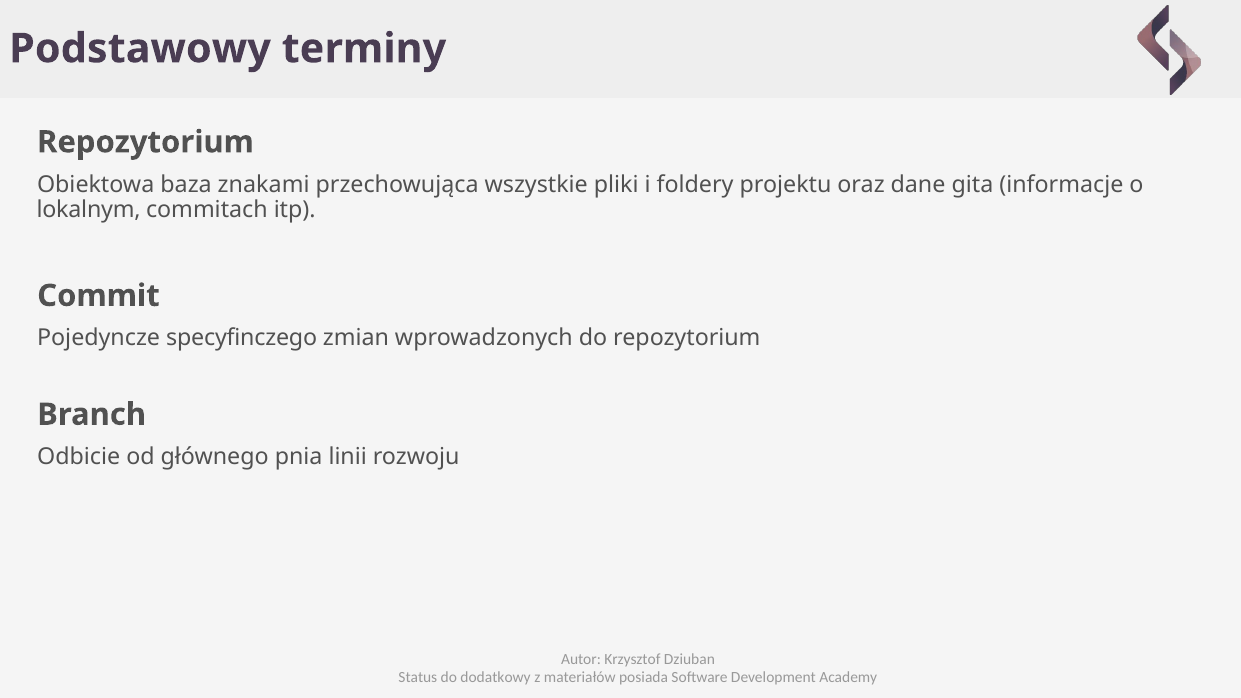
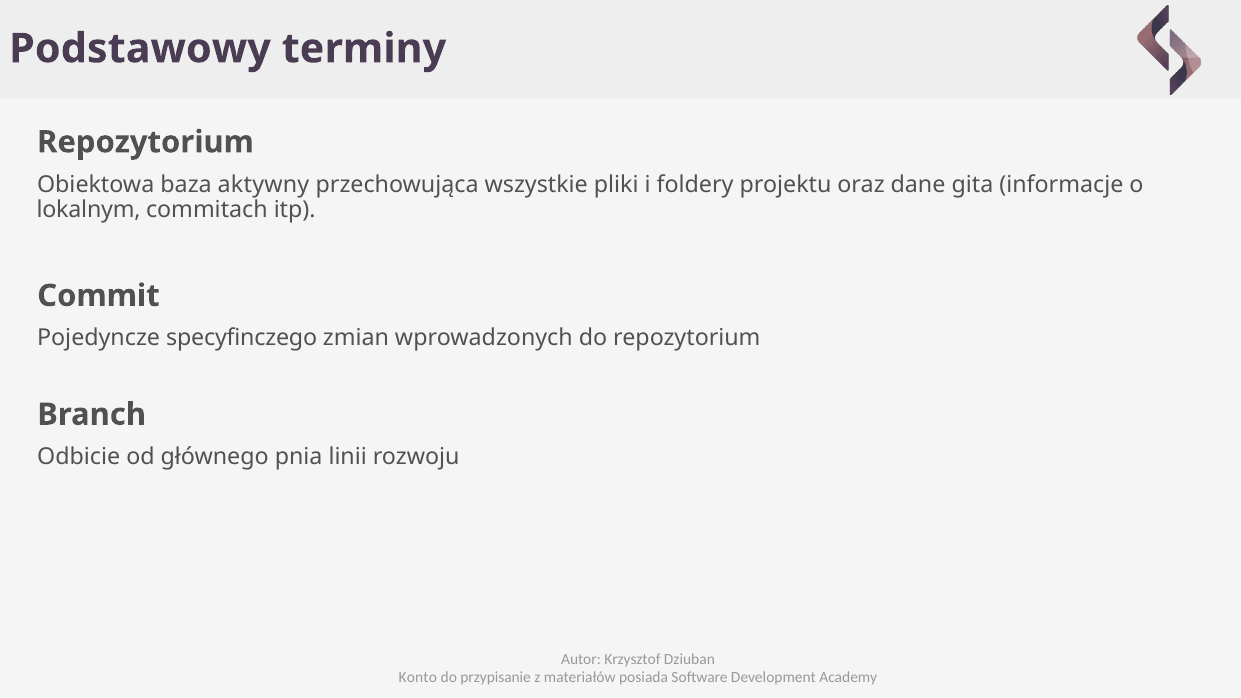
znakami: znakami -> aktywny (264, 184)
Status: Status -> Konto (418, 678)
dodatkowy: dodatkowy -> przypisanie (496, 678)
